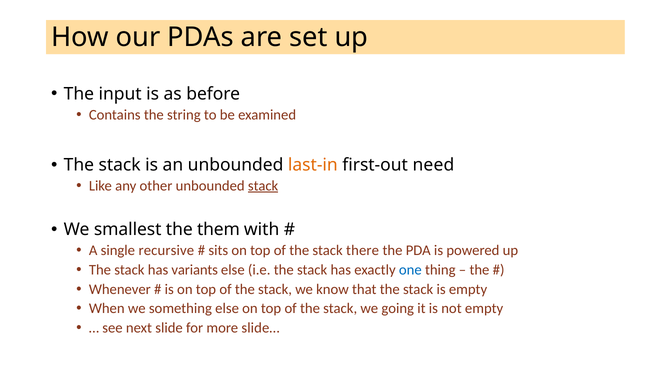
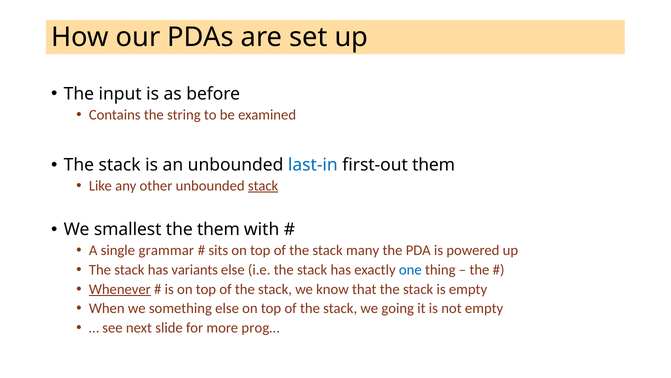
last-in colour: orange -> blue (313, 165)
first-out need: need -> them (434, 165)
recursive: recursive -> grammar (166, 250)
there: there -> many (363, 250)
Whenever underline: none -> present (120, 289)
slide…: slide… -> prog… (260, 327)
